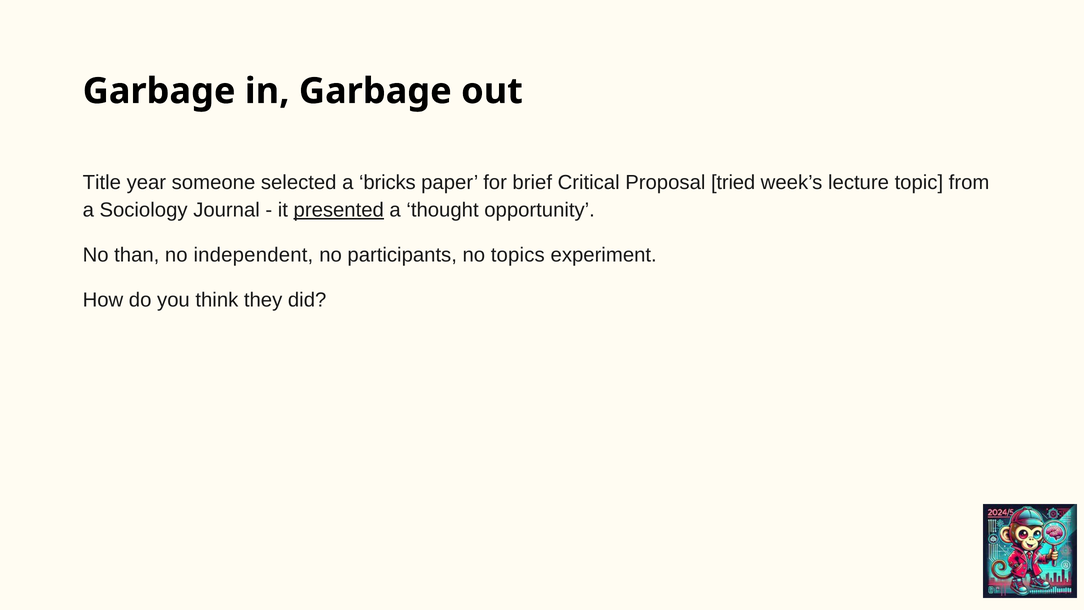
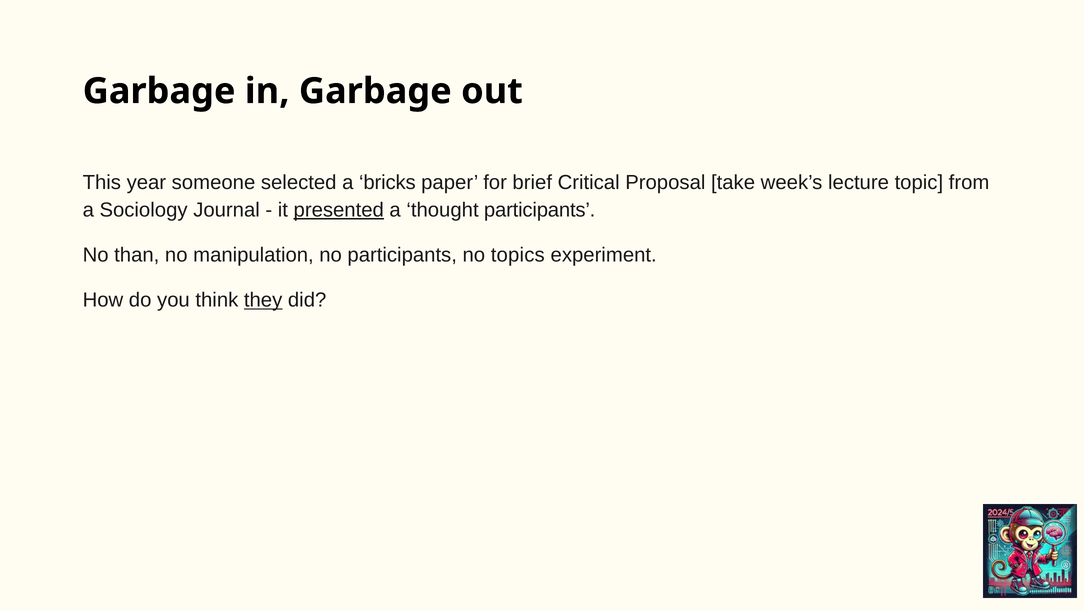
Title: Title -> This (102, 183)
tried: tried -> take (733, 183)
thought opportunity: opportunity -> participants (540, 210)
independent: independent -> manipulation (253, 255)
they underline: none -> present (263, 300)
